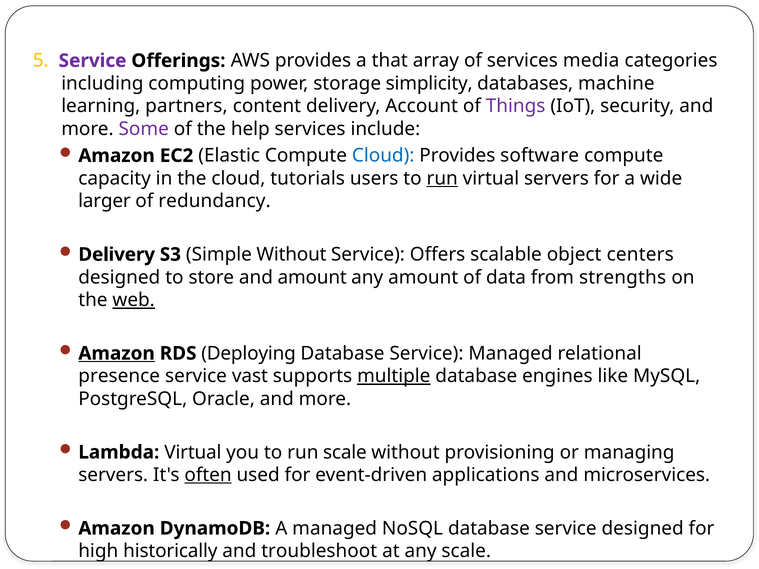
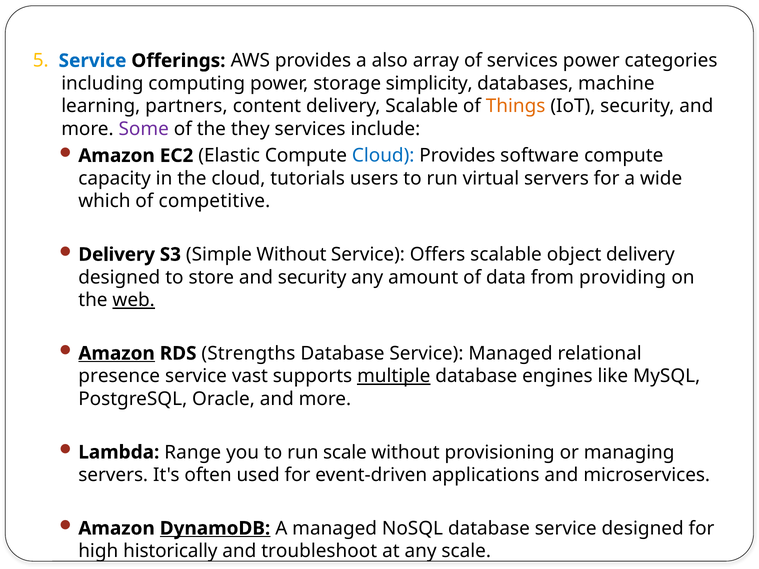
Service colour: purple -> blue (93, 61)
that: that -> also (390, 61)
services media: media -> power (591, 61)
delivery Account: Account -> Scalable (422, 106)
Things colour: purple -> orange (516, 106)
help: help -> they (250, 129)
run underline: present -> none (442, 178)
larger: larger -> which (104, 201)
redundancy: redundancy -> competitive (214, 201)
object centers: centers -> delivery (640, 255)
and amount: amount -> security (312, 277)
strengths: strengths -> providing (623, 277)
RDS Deploying: Deploying -> Strengths (248, 354)
Lambda Virtual: Virtual -> Range (193, 452)
often underline: present -> none (208, 475)
DynamoDB underline: none -> present (215, 529)
